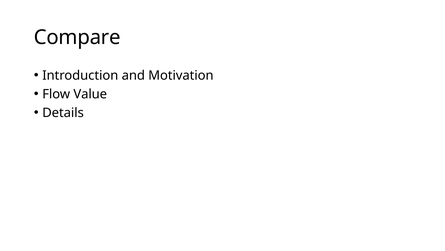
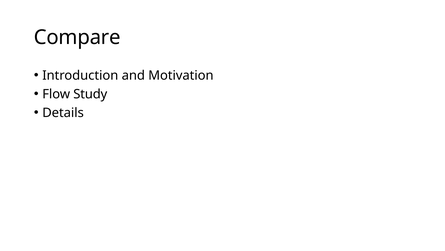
Value: Value -> Study (90, 94)
